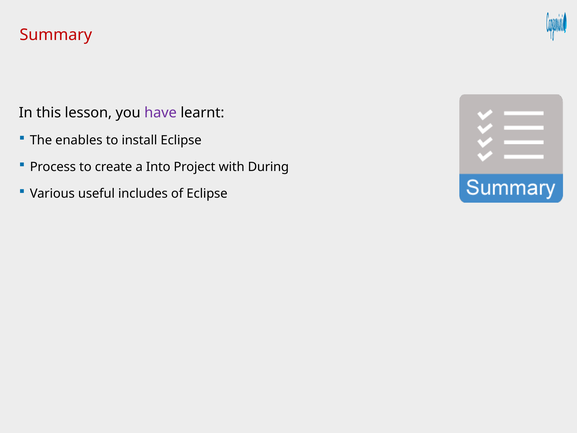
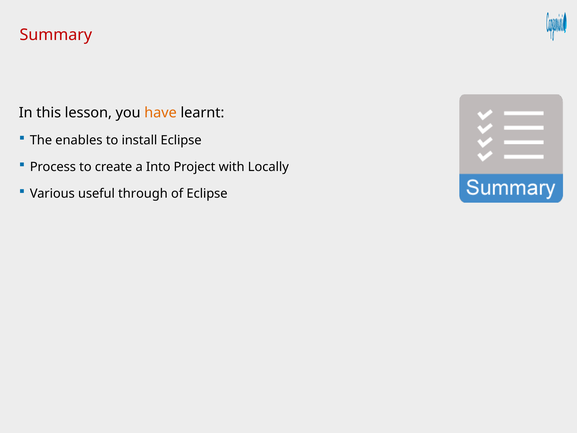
have colour: purple -> orange (161, 113)
During: During -> Locally (268, 167)
includes: includes -> through (143, 193)
